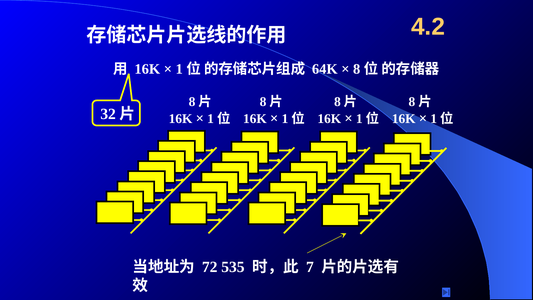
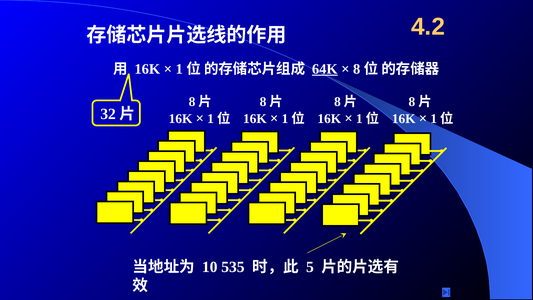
64K underline: none -> present (325, 69)
72: 72 -> 10 (210, 267)
7: 7 -> 5 (310, 267)
